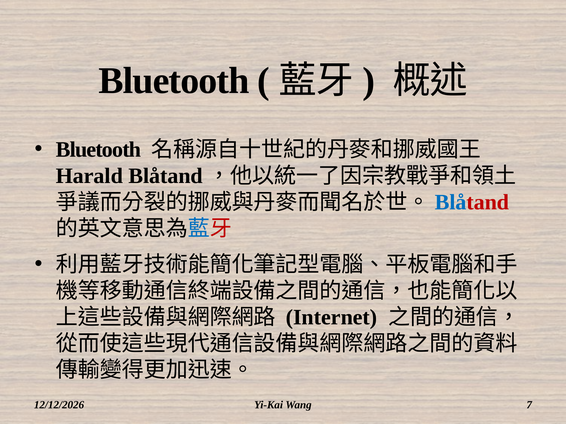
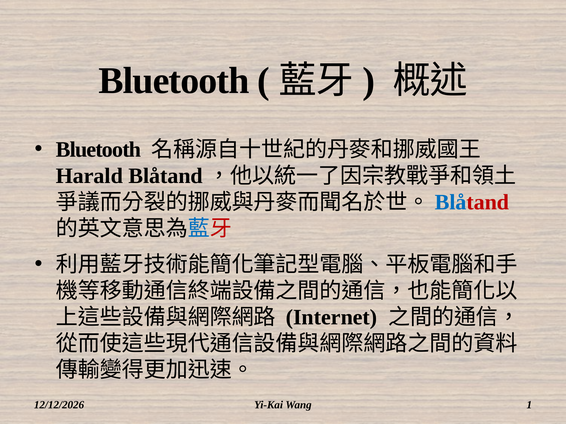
7: 7 -> 1 (529, 406)
